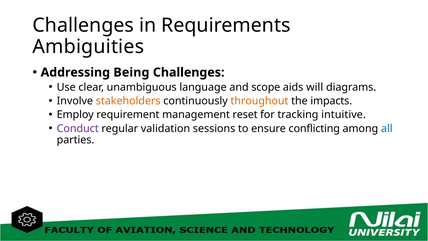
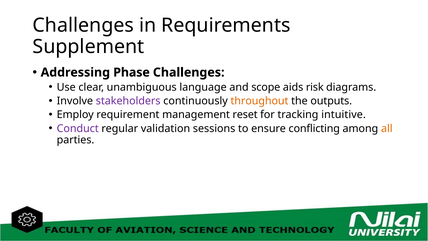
Ambiguities: Ambiguities -> Supplement (88, 47)
Being: Being -> Phase (132, 72)
will: will -> risk (315, 87)
stakeholders colour: orange -> purple (128, 101)
impacts: impacts -> outputs (331, 101)
all colour: blue -> orange (387, 128)
